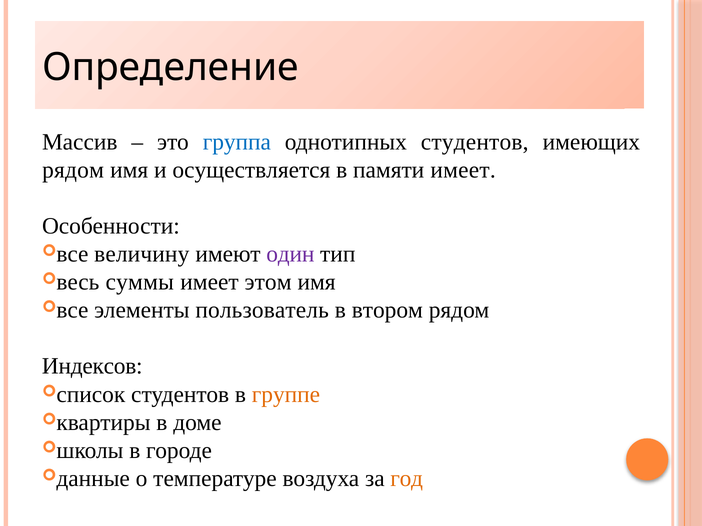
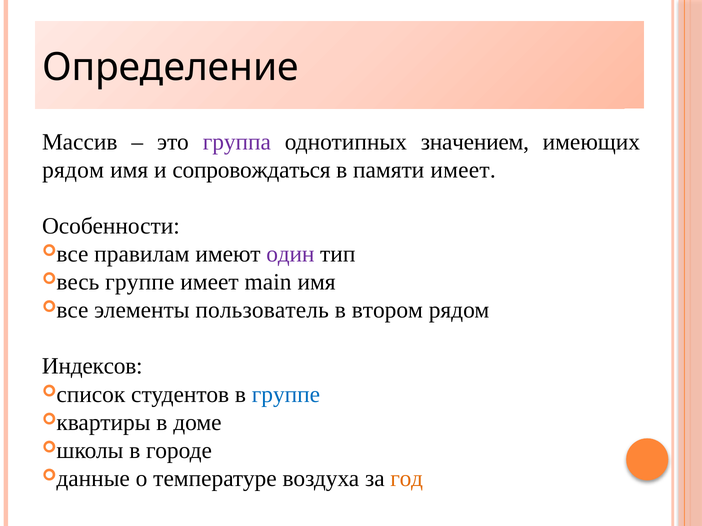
группа colour: blue -> purple (237, 142)
однотипных студентов: студентов -> значением (475, 142)
осуществляется: осуществляется -> сопровождаться (252, 170)
величину: величину -> правилам (142, 254)
суммы: суммы -> группе (140, 282)
этом: этом -> main (268, 282)
группе colour: orange -> blue (286, 395)
